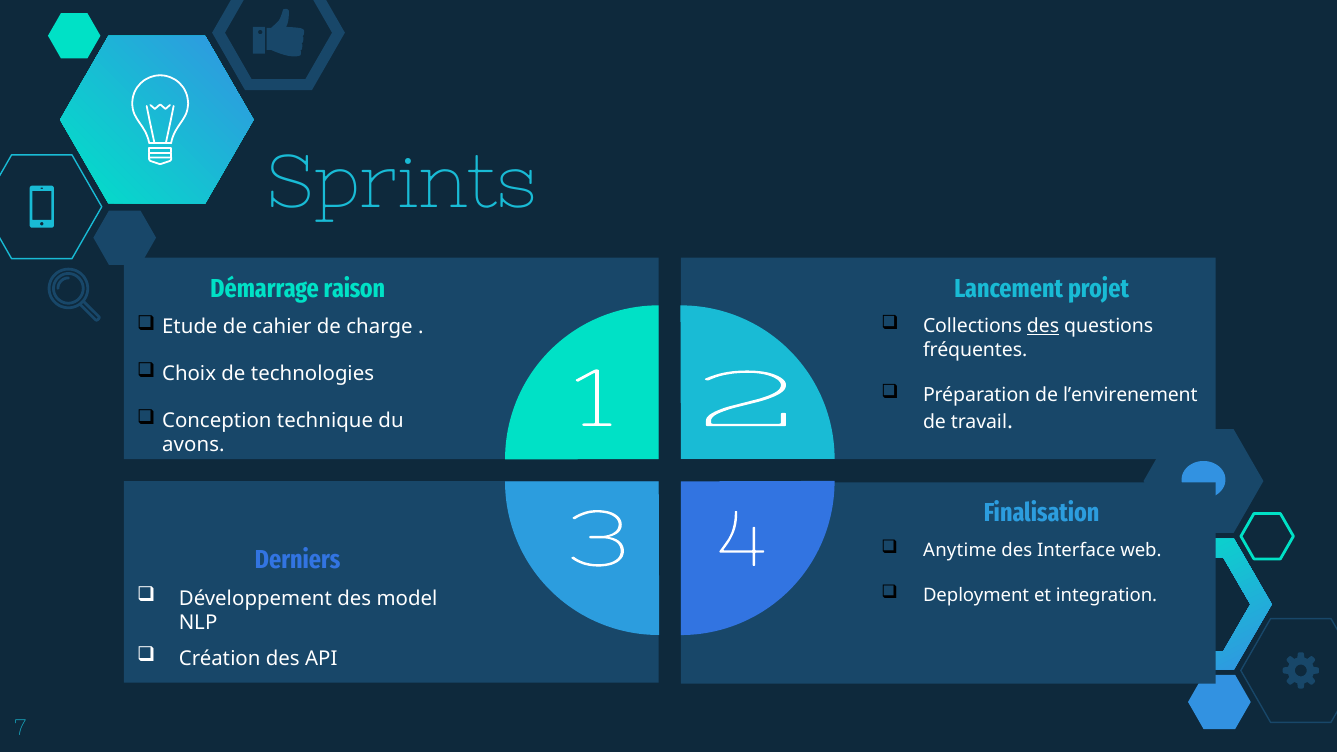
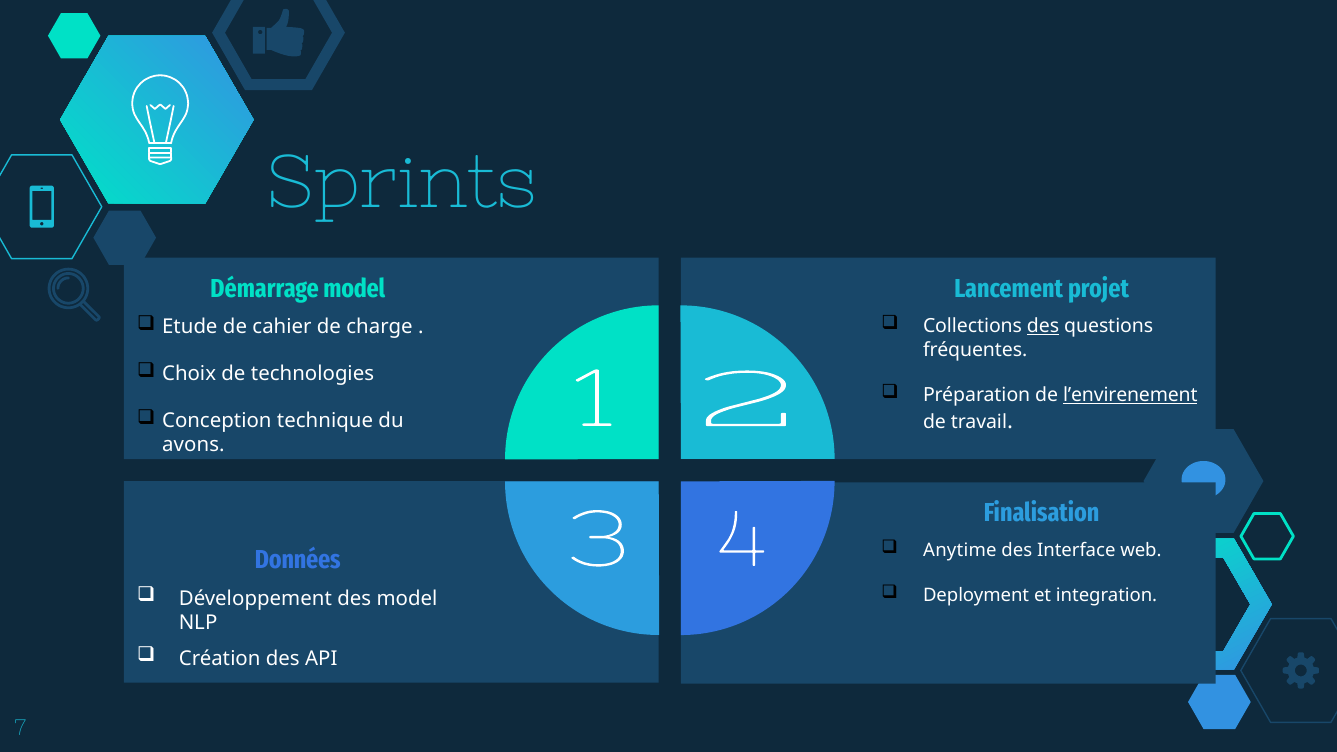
Démarrage raison: raison -> model (354, 288)
l’envirenement underline: none -> present (1130, 396)
Derniers: Derniers -> Données (298, 560)
